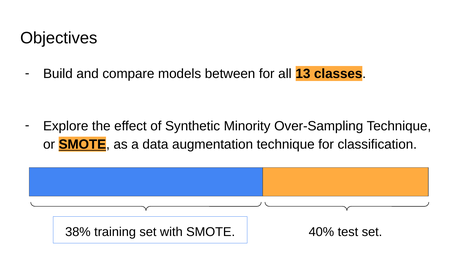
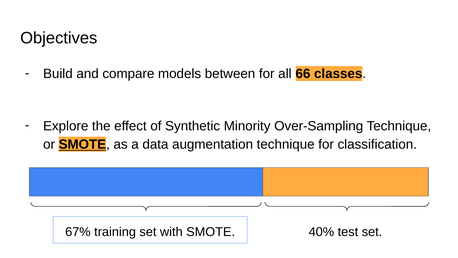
13: 13 -> 66 (303, 74)
38%: 38% -> 67% (78, 232)
